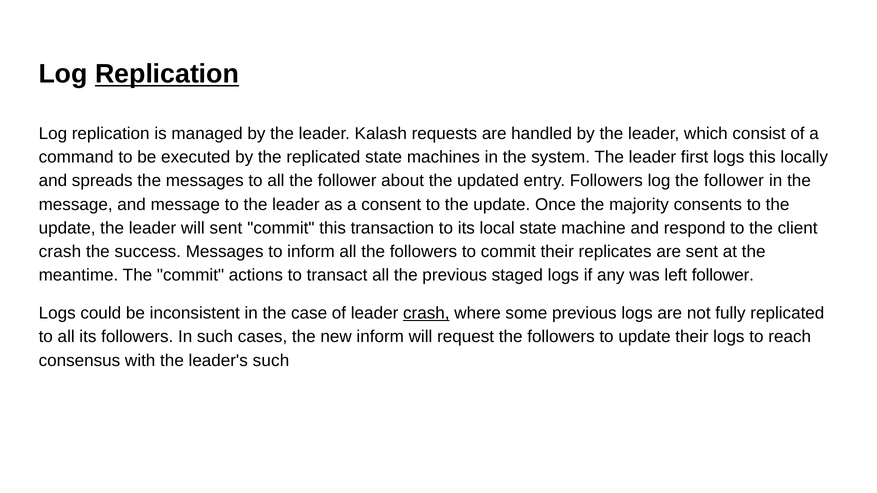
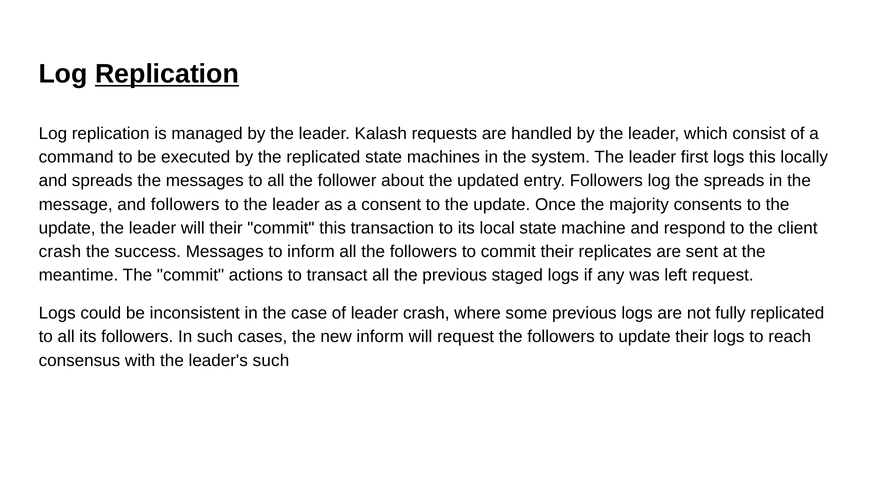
log the follower: follower -> spreads (734, 181)
and message: message -> followers (185, 205)
will sent: sent -> their (226, 228)
left follower: follower -> request (723, 275)
crash underline: present -> none (426, 314)
